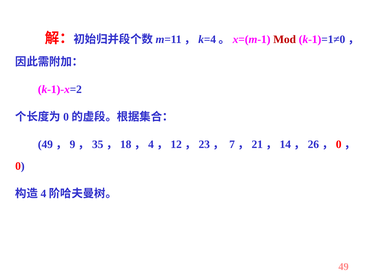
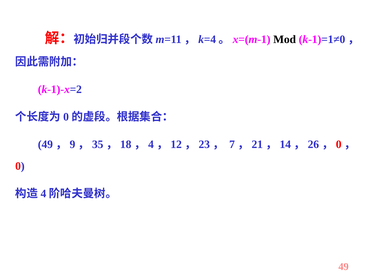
Mod colour: red -> black (285, 39)
